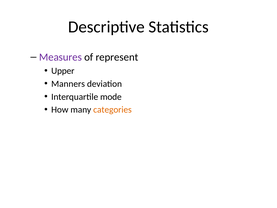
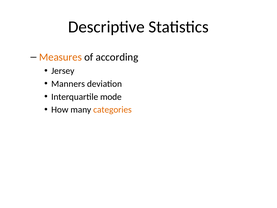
Measures colour: purple -> orange (60, 57)
represent: represent -> according (117, 57)
Upper: Upper -> Jersey (63, 71)
